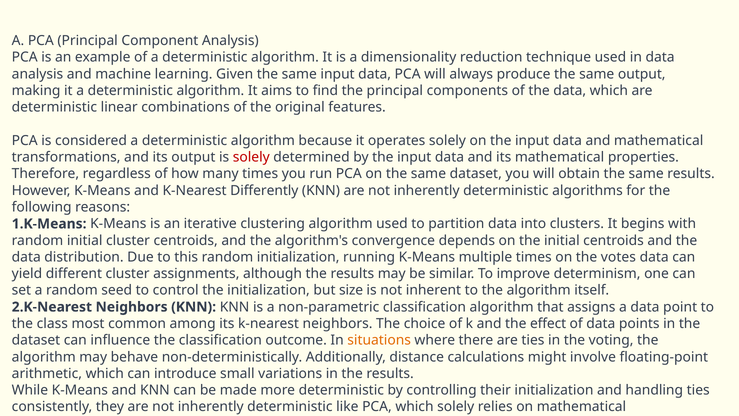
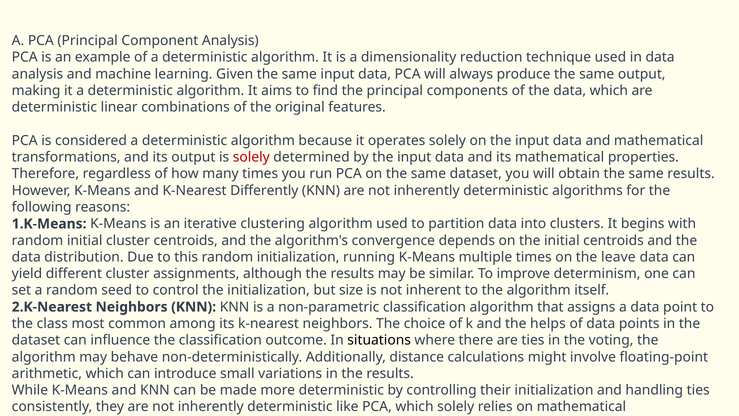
votes: votes -> leave (618, 257)
effect: effect -> helps (548, 323)
situations colour: orange -> black (379, 340)
